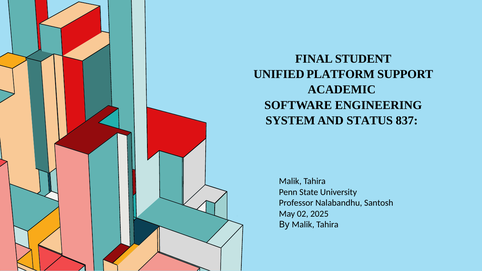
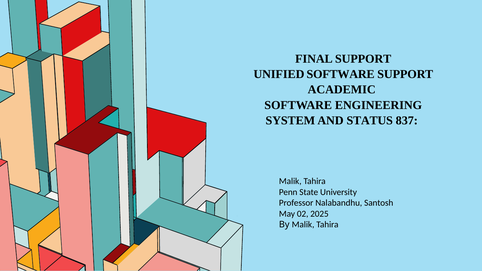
FINAL STUDENT: STUDENT -> SUPPORT (363, 59)
UNIFIED PLATFORM: PLATFORM -> SOFTWARE (341, 74)
